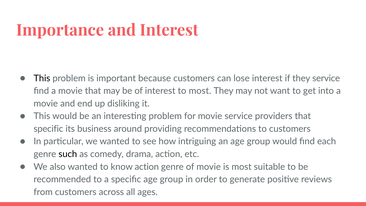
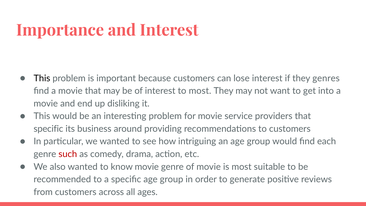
they service: service -> genres (326, 78)
such colour: black -> red (68, 154)
know action: action -> movie (147, 167)
